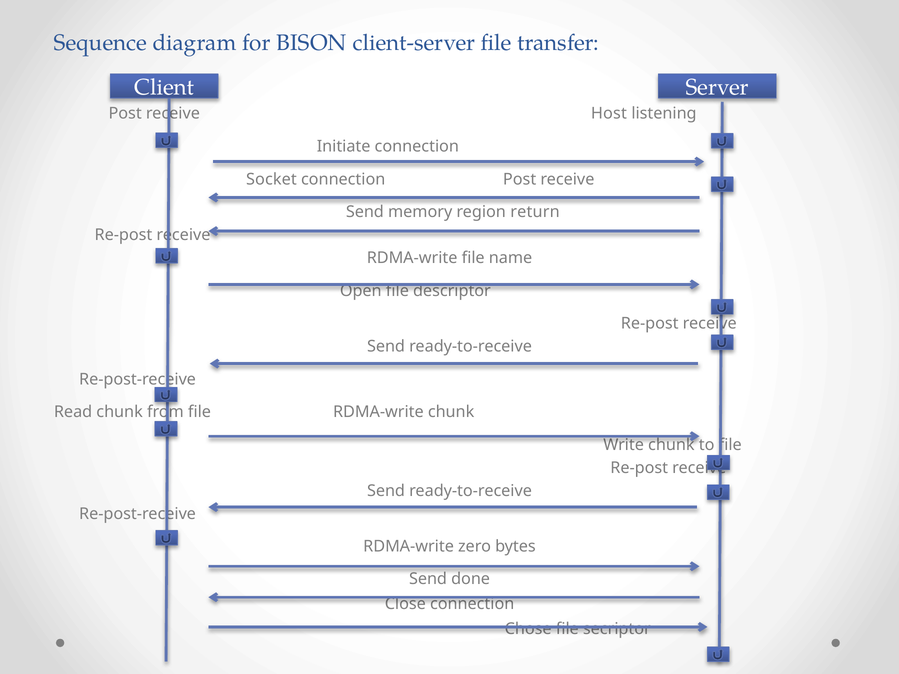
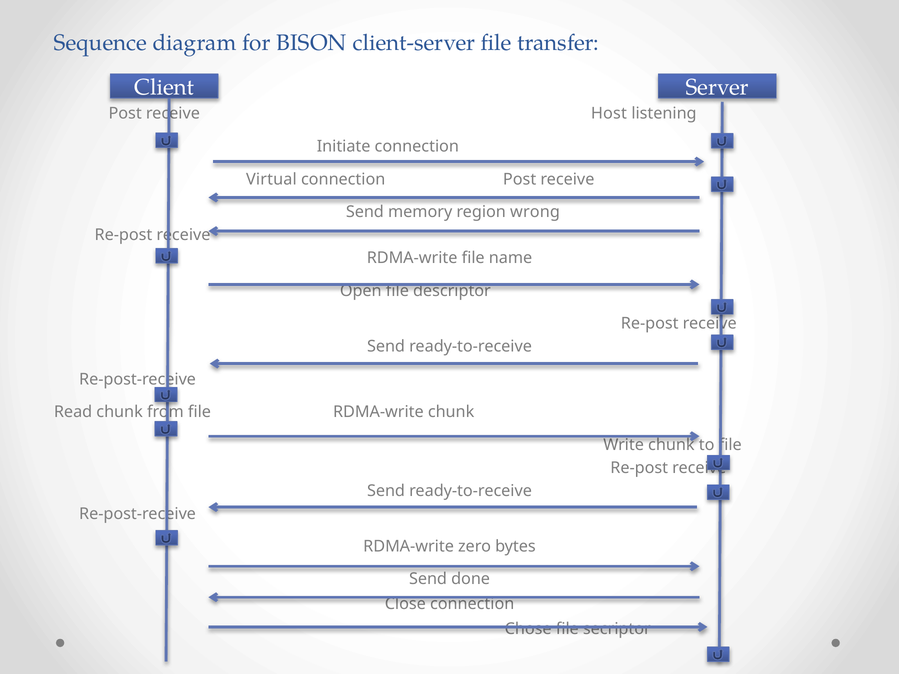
Socket: Socket -> Virtual (271, 179)
return: return -> wrong (535, 212)
